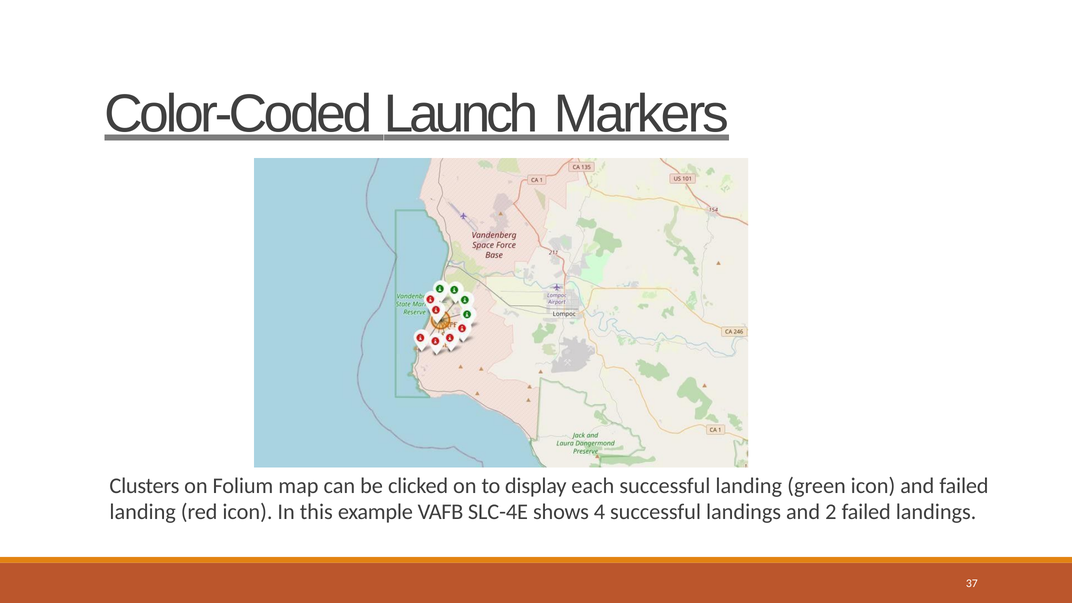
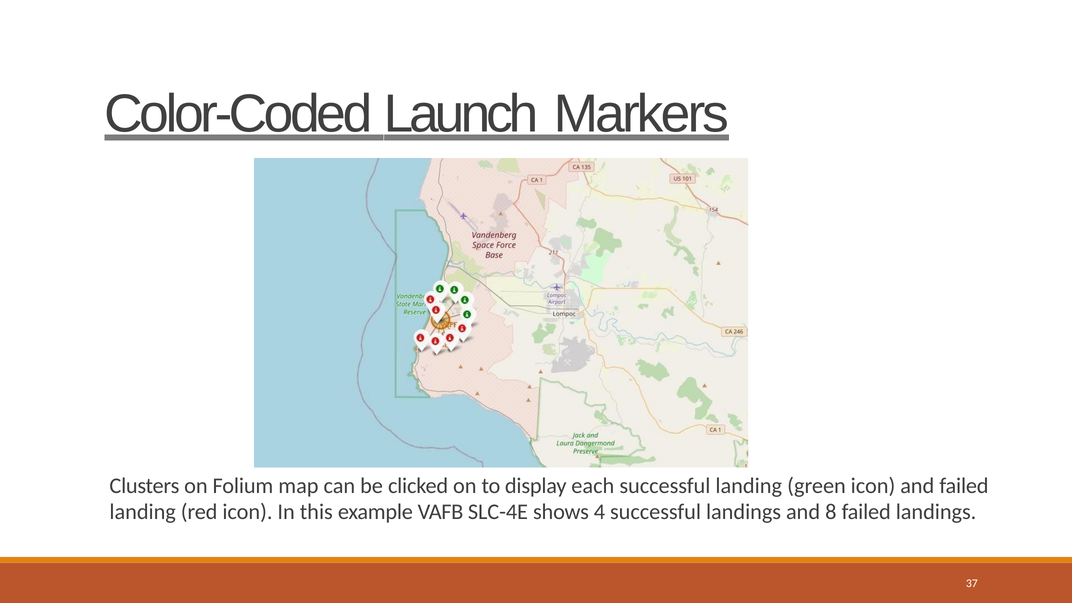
2: 2 -> 8 (831, 512)
